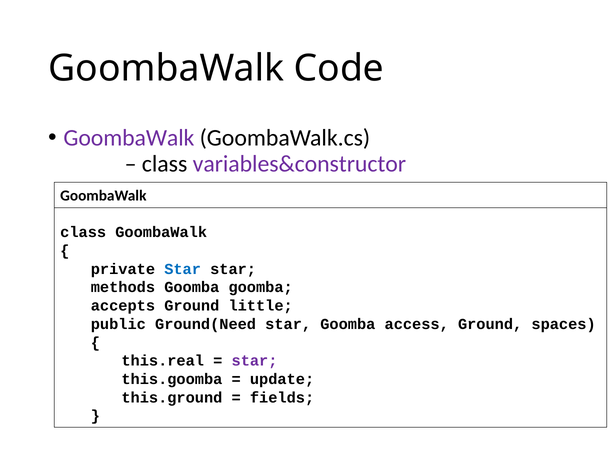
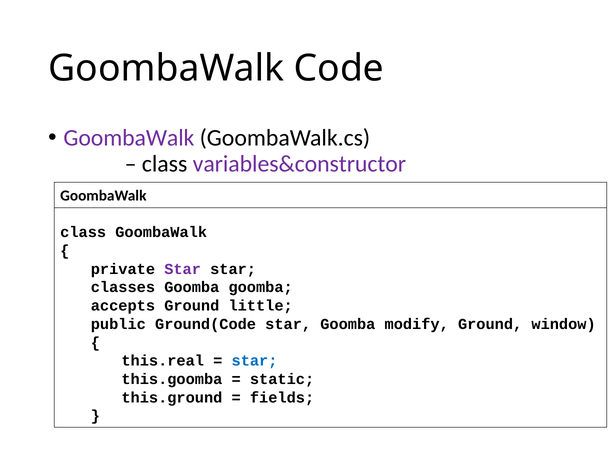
Star colour: blue -> purple (183, 269)
methods: methods -> classes (123, 287)
Ground(Need: Ground(Need -> Ground(Code (206, 324)
access: access -> modify (417, 324)
spaces: spaces -> window (564, 324)
star colour: purple -> blue (255, 361)
update: update -> static (282, 379)
